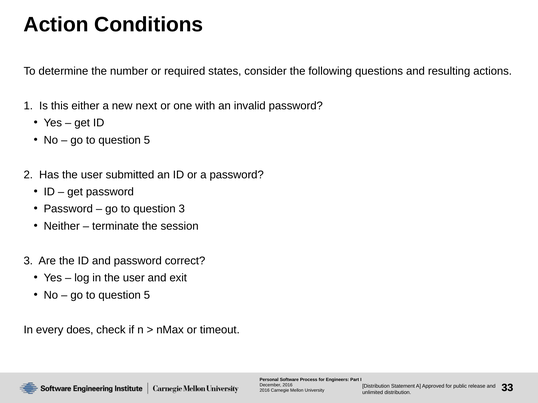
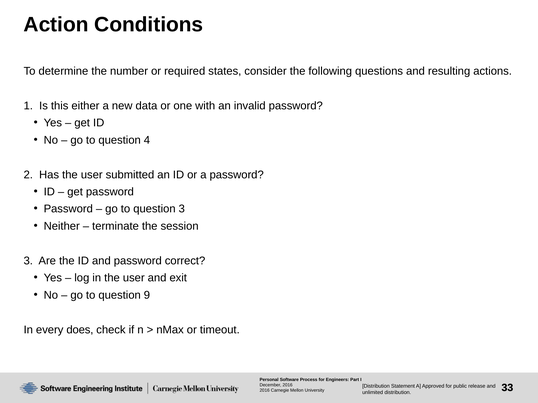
next: next -> data (146, 106)
5: 5 -> 4 (147, 140)
5: 5 -> 9 (147, 295)
